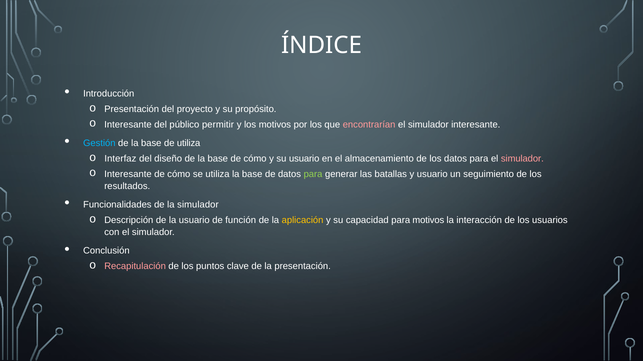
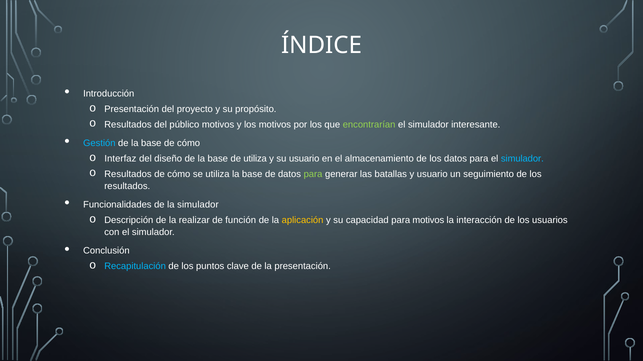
Interesante: Interesante -> Resultados (128, 125)
público permitir: permitir -> motivos (218, 125)
encontrarían colour: pink -> light green (369, 125)
base de utiliza: utiliza -> cómo (189, 144)
base de cómo: cómo -> utiliza (255, 159)
simulador colour: pink -> light blue (522, 159)
Interesante: Interesante -> Resultados (128, 174)
la usuario: usuario -> realizar (194, 221)
Recapitulación colour: pink -> light blue (135, 267)
